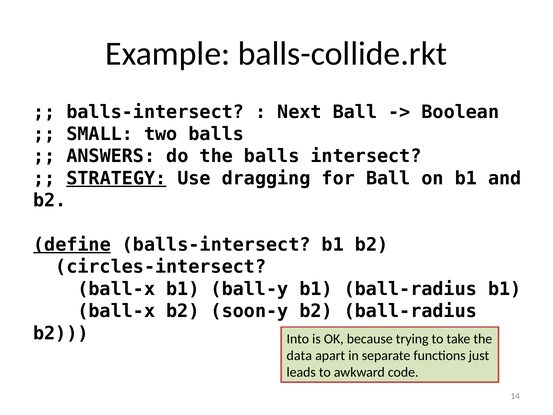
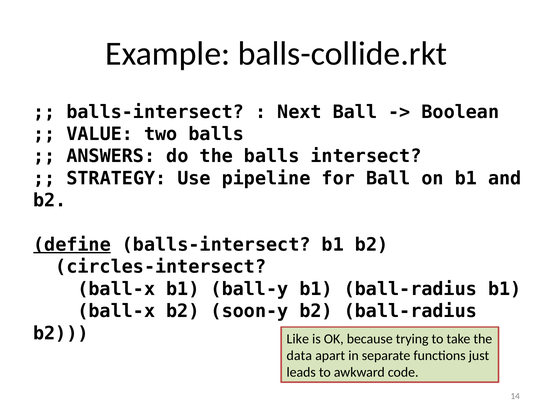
SMALL: SMALL -> VALUE (100, 134)
STRATEGY underline: present -> none (116, 178)
dragging: dragging -> pipeline (266, 178)
Into: Into -> Like (298, 339)
